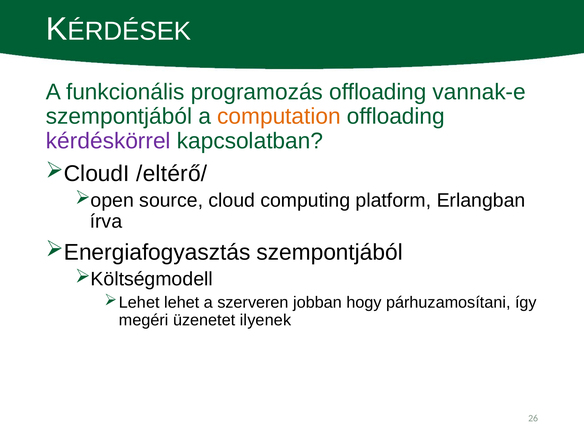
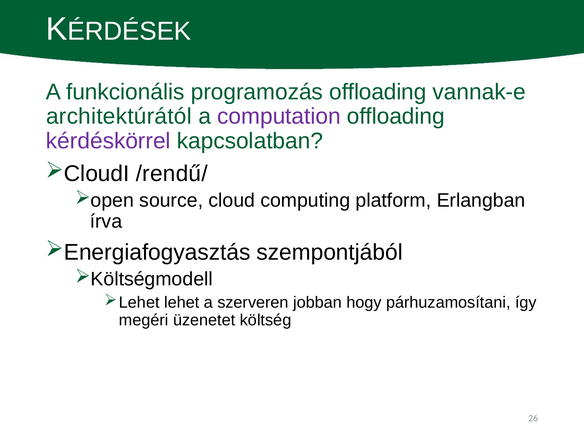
szempontjából: szempontjából -> architektúrától (119, 116)
computation colour: orange -> purple (279, 116)
/eltérő/: /eltérő/ -> /rendű/ (172, 174)
ilyenek: ilyenek -> költség (266, 320)
